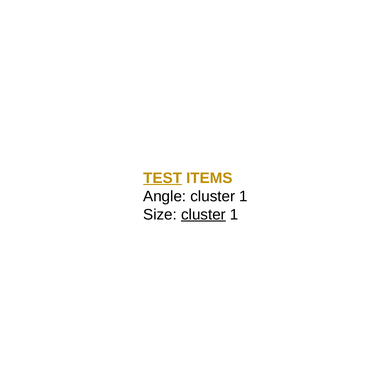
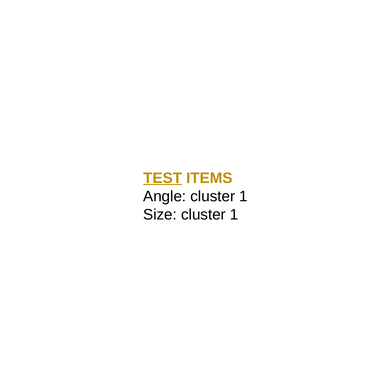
cluster underline: present -> none (203, 214)
